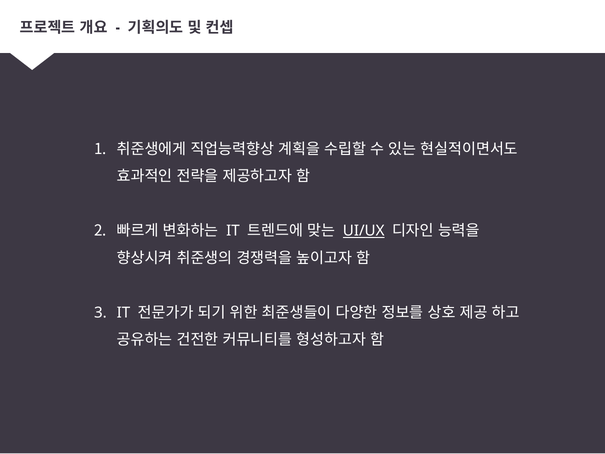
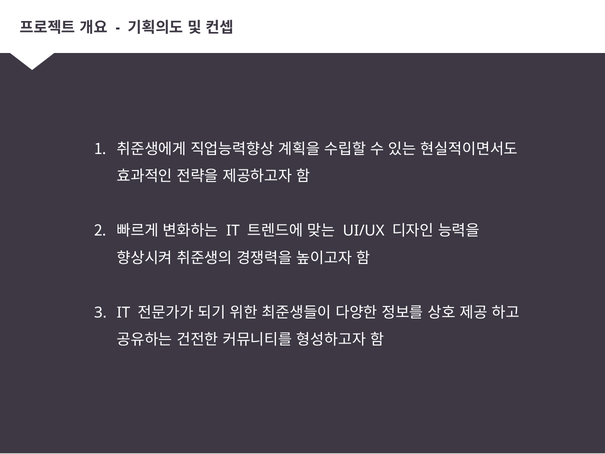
UI/UX underline: present -> none (364, 231)
